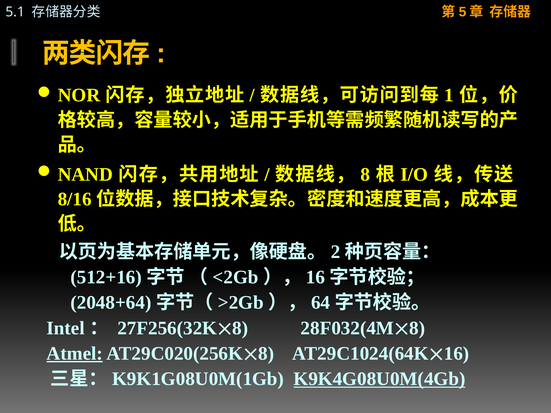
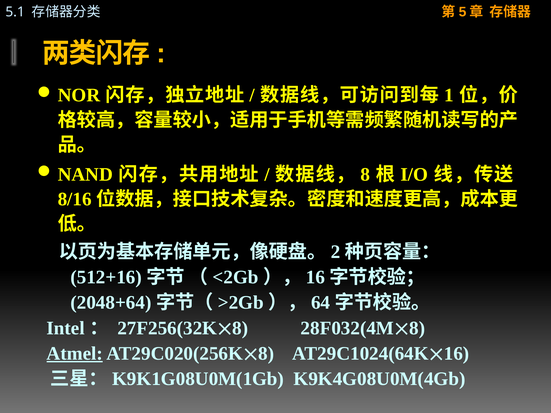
K9K4G08U0M(4Gb underline: present -> none (379, 379)
